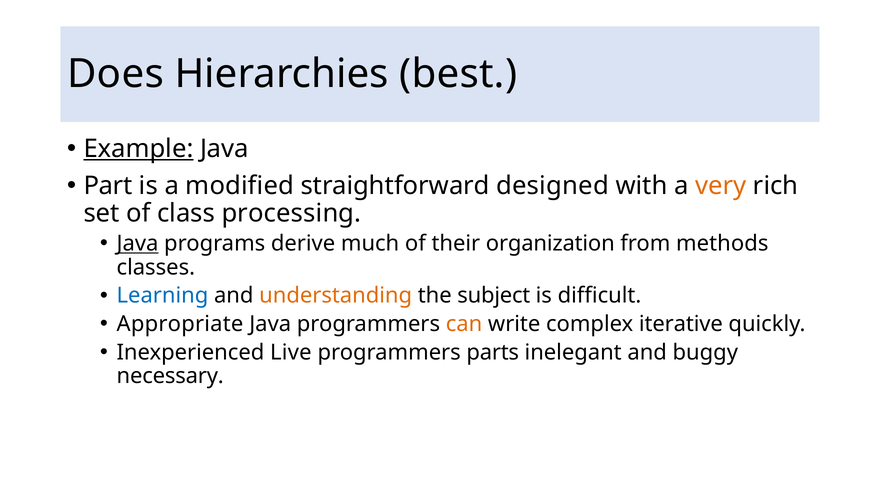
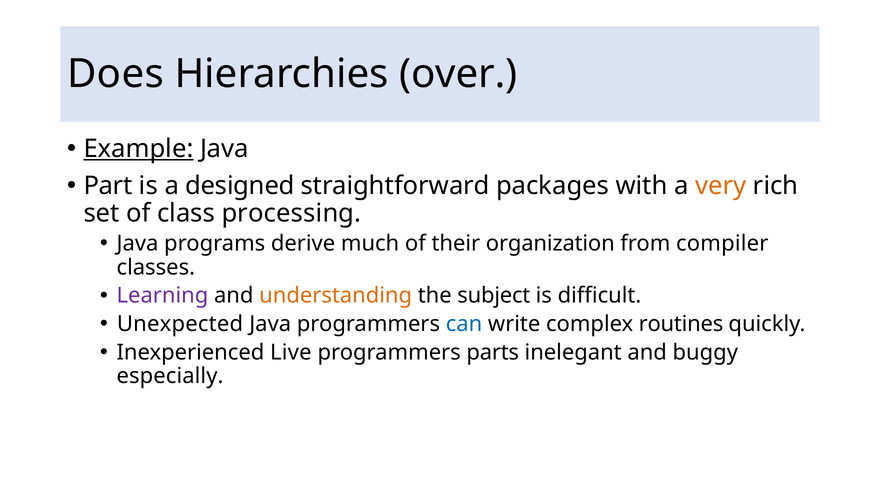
best: best -> over (458, 74)
modified: modified -> designed (240, 186)
designed: designed -> packages (553, 186)
Java underline: present -> none (138, 244)
methods: methods -> compiler (722, 244)
Learning colour: blue -> purple (162, 296)
Appropriate: Appropriate -> Unexpected (180, 324)
can colour: orange -> blue (464, 324)
iterative: iterative -> routines (681, 324)
necessary: necessary -> especially (170, 376)
